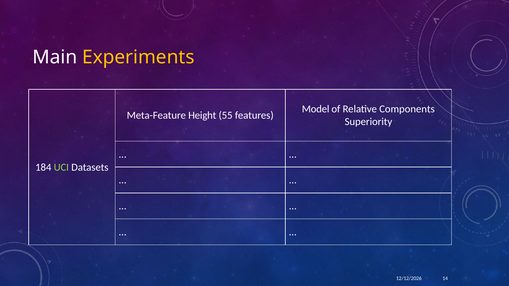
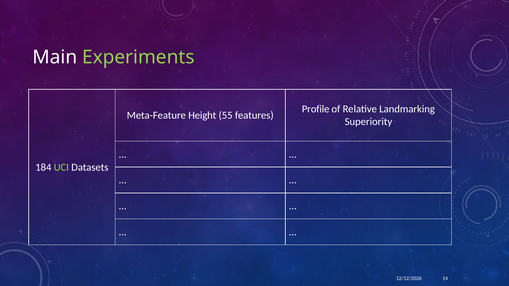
Experiments colour: yellow -> light green (138, 57)
Model: Model -> Profile (316, 109)
Components: Components -> Landmarking (407, 109)
